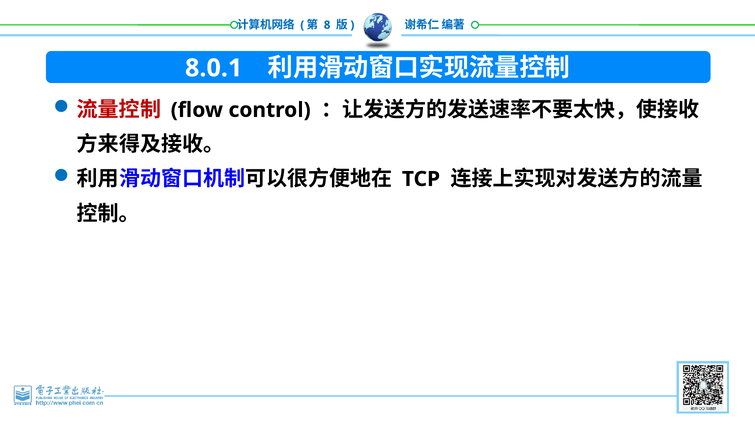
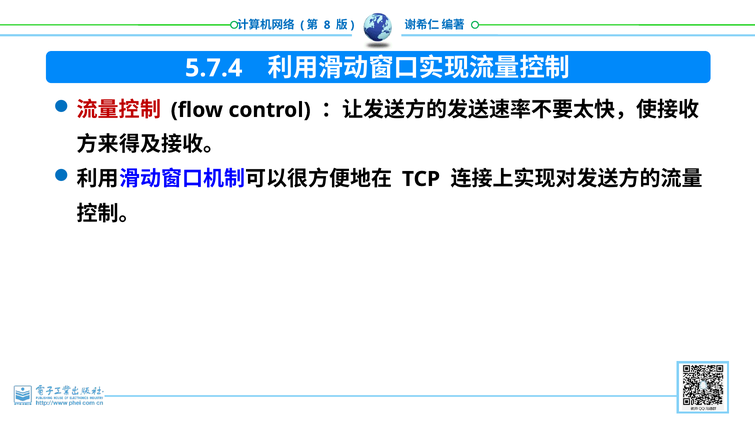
8.0.1: 8.0.1 -> 5.7.4 (214, 68)
